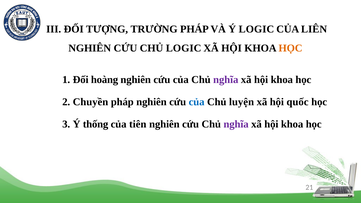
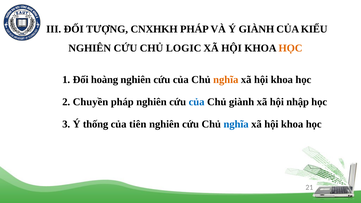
TRƯỜNG: TRƯỜNG -> CNXHKH (154, 29)
Ý LOGIC: LOGIC -> GIÀNH (256, 29)
LIÊN: LIÊN -> KIỂU (314, 29)
nghĩa colour: purple -> orange (226, 80)
Chủ luyện: luyện -> giành (242, 102)
quốc: quốc -> nhập (298, 102)
nghĩa colour: purple -> blue (236, 124)
